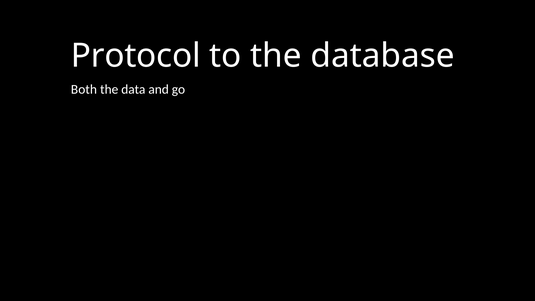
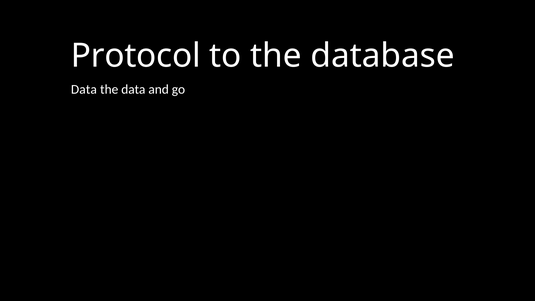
Both: Both -> Data (84, 89)
